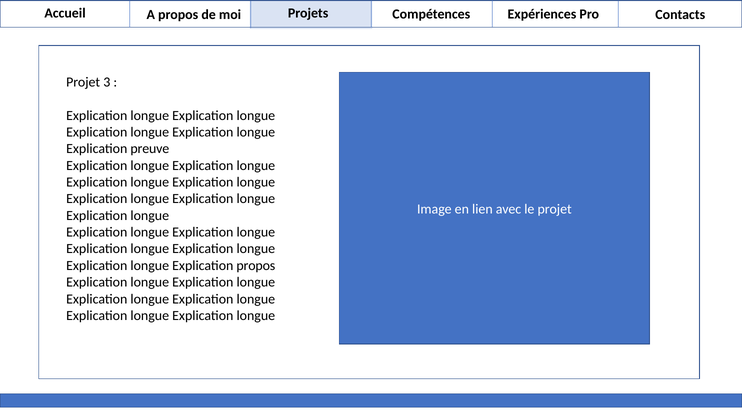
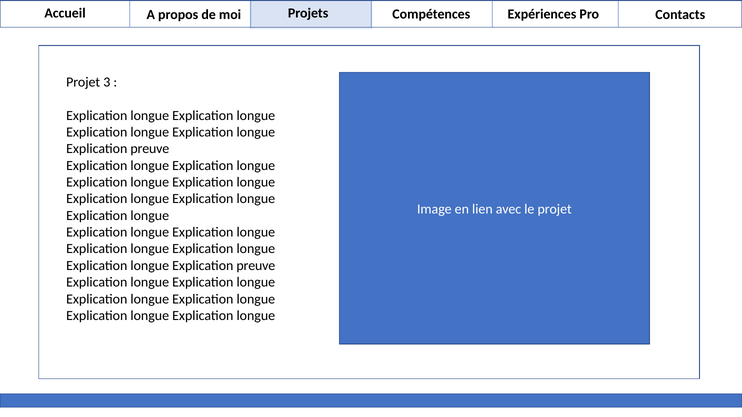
propos: propos -> preuve (256, 266)
